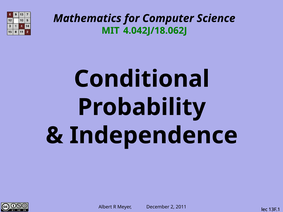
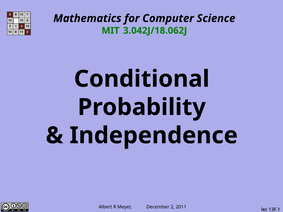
4.042J/18.062J: 4.042J/18.062J -> 3.042J/18.062J (155, 31)
